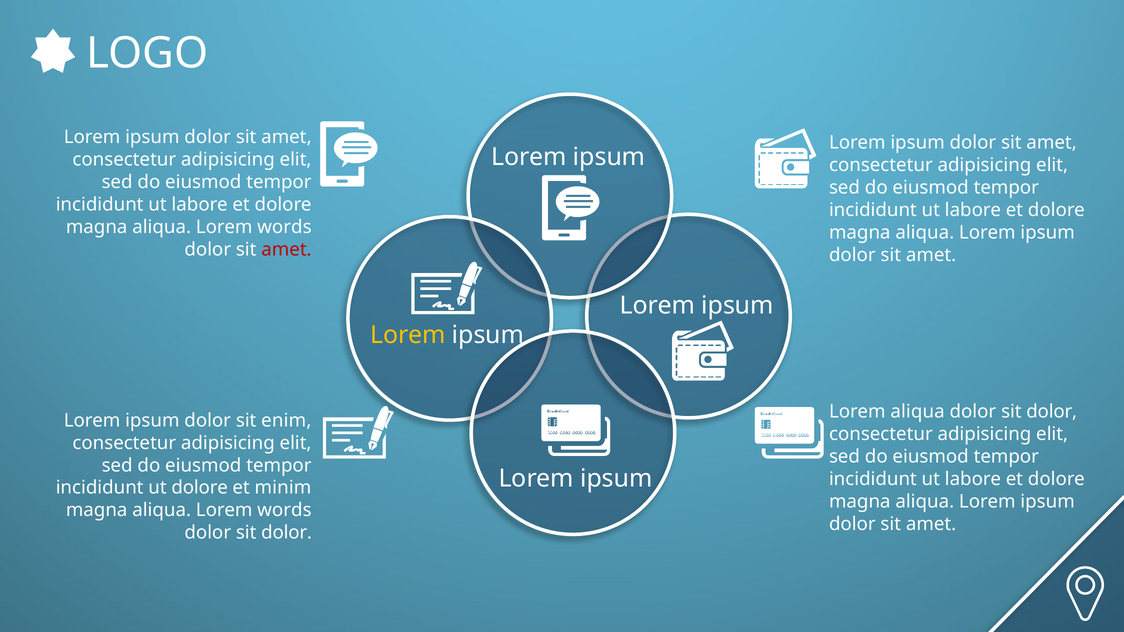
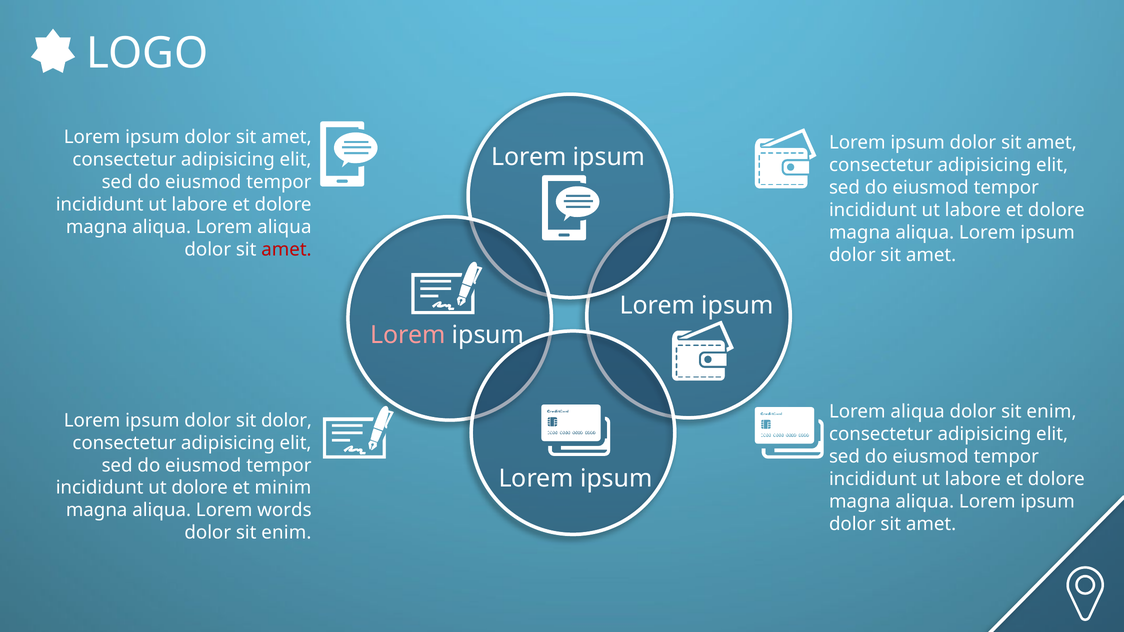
words: words -> aliqua (284, 227)
Lorem colour: yellow -> pink (408, 335)
dolor: dolor -> enim (1052, 412)
sit enim: enim -> dolor (286, 421)
dolor: dolor -> enim (286, 533)
